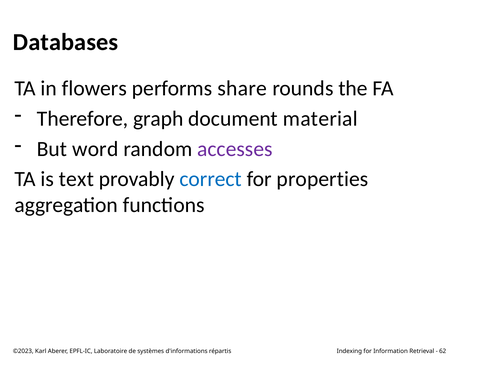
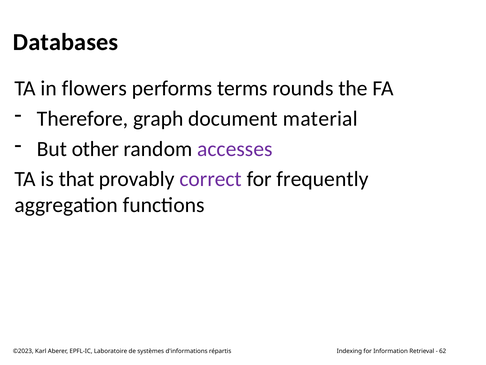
share: share -> terms (242, 88)
word: word -> other (95, 149)
text: text -> that (77, 179)
correct colour: blue -> purple (211, 179)
properties: properties -> frequently (323, 179)
